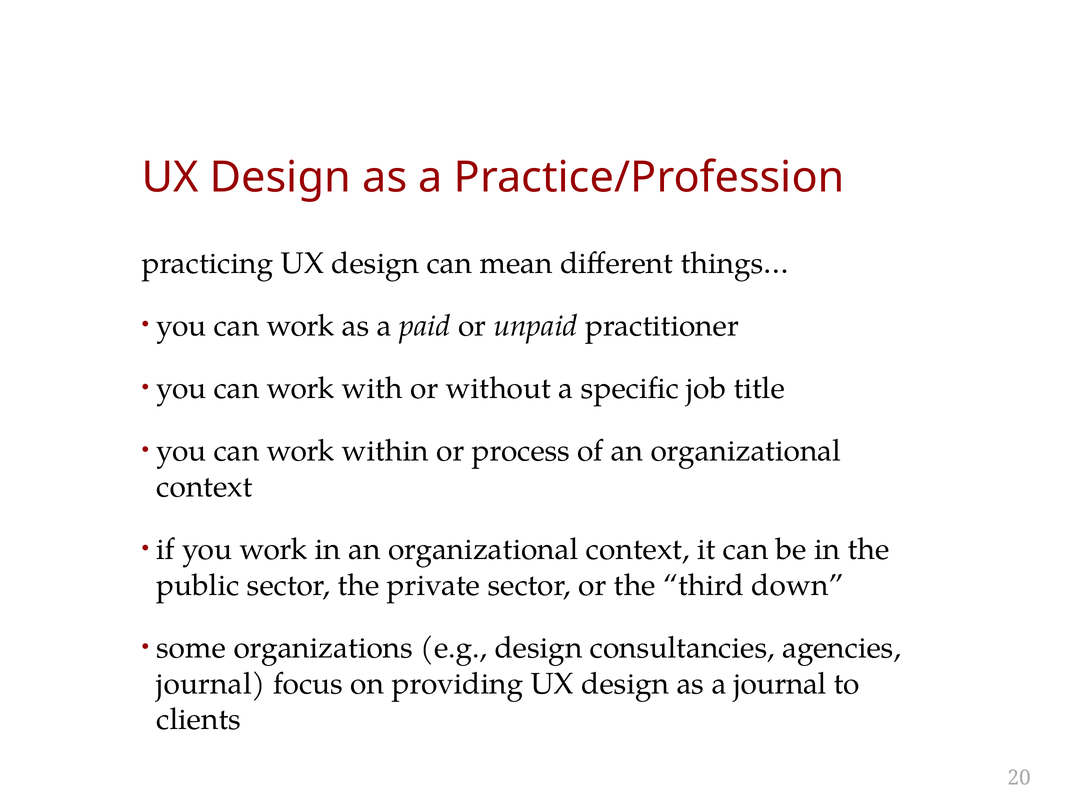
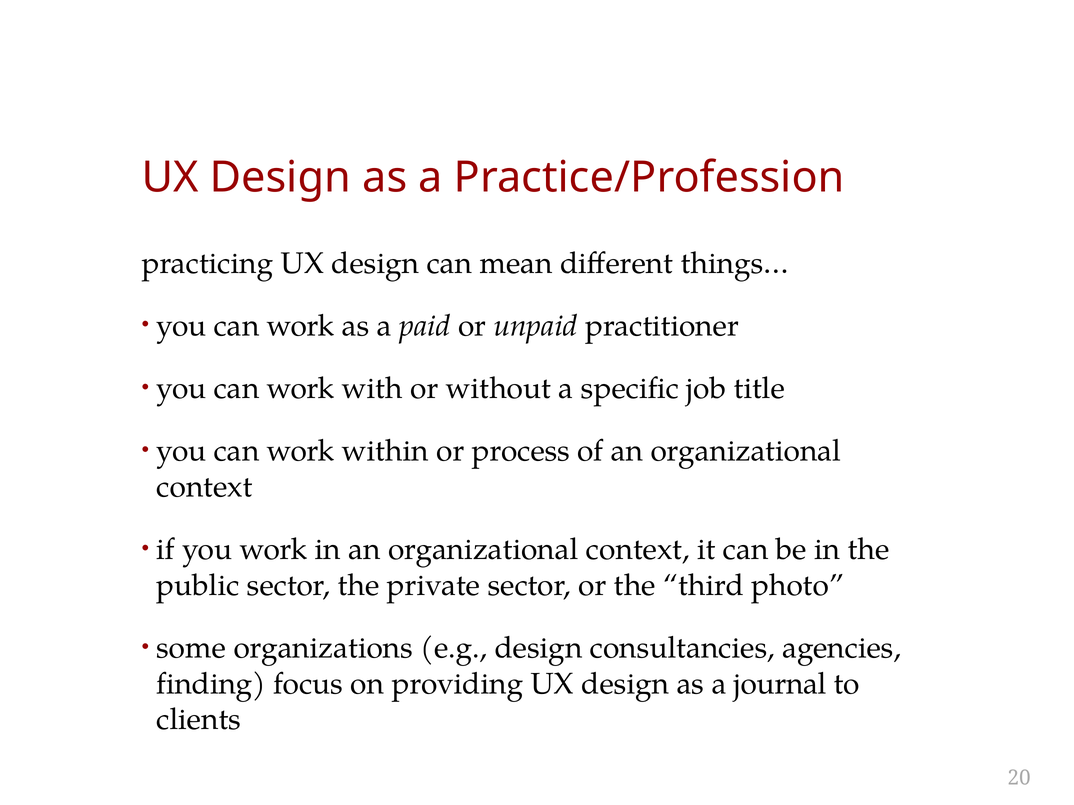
down: down -> photo (798, 586)
journal: journal -> finding (211, 684)
